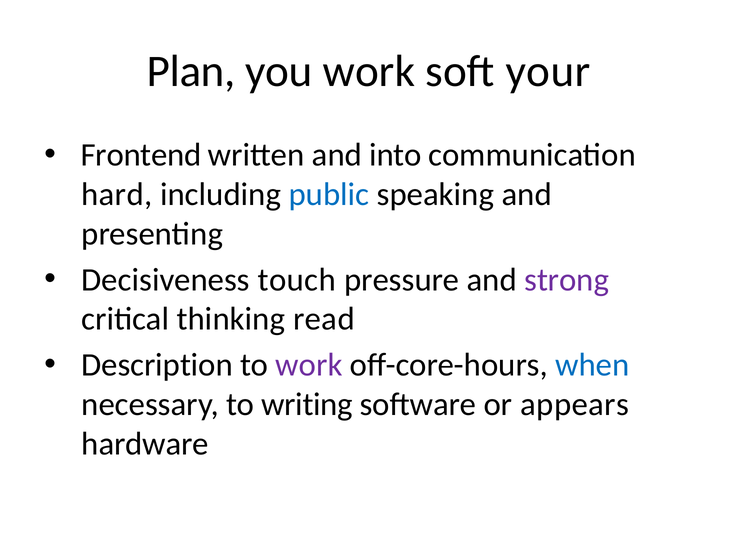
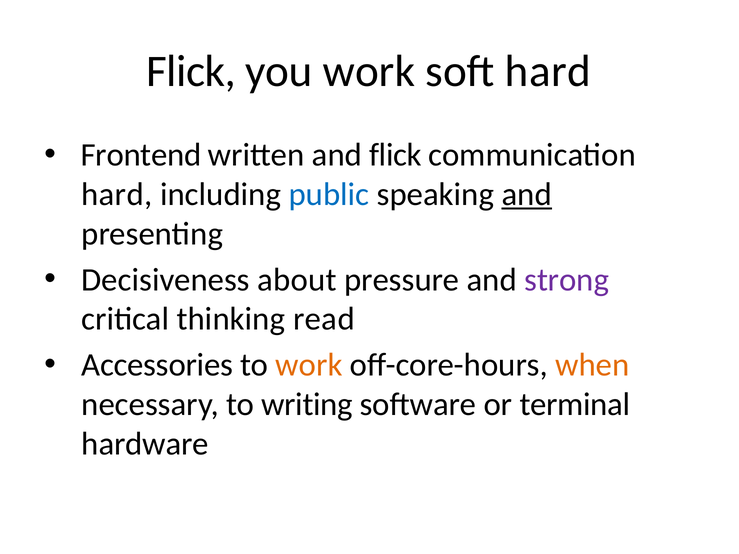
Plan: Plan -> Flick (191, 72)
soft your: your -> hard (548, 72)
and into: into -> flick (395, 155)
and underline: none -> present (527, 194)
touch: touch -> about (297, 280)
Description: Description -> Accessories (157, 365)
work colour: purple -> orange (309, 365)
when colour: blue -> orange (592, 365)
appears: appears -> terminal (575, 405)
